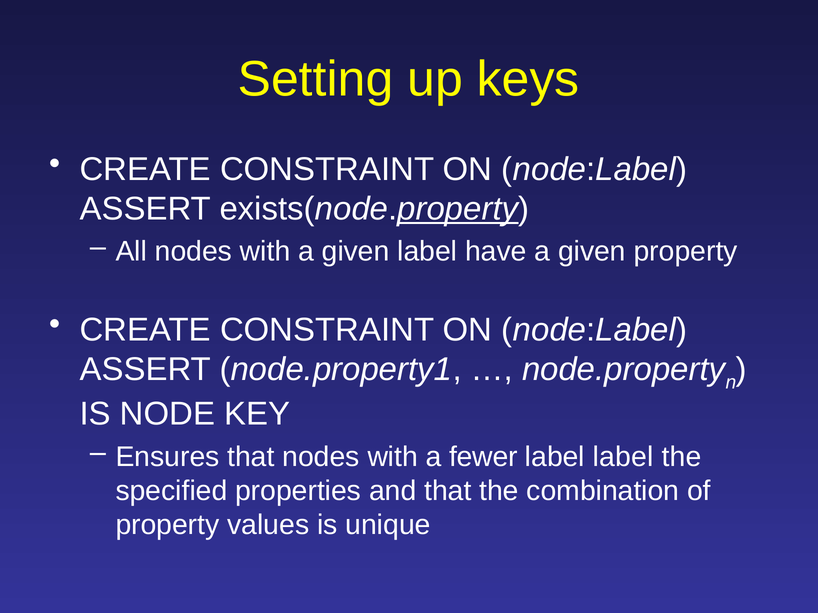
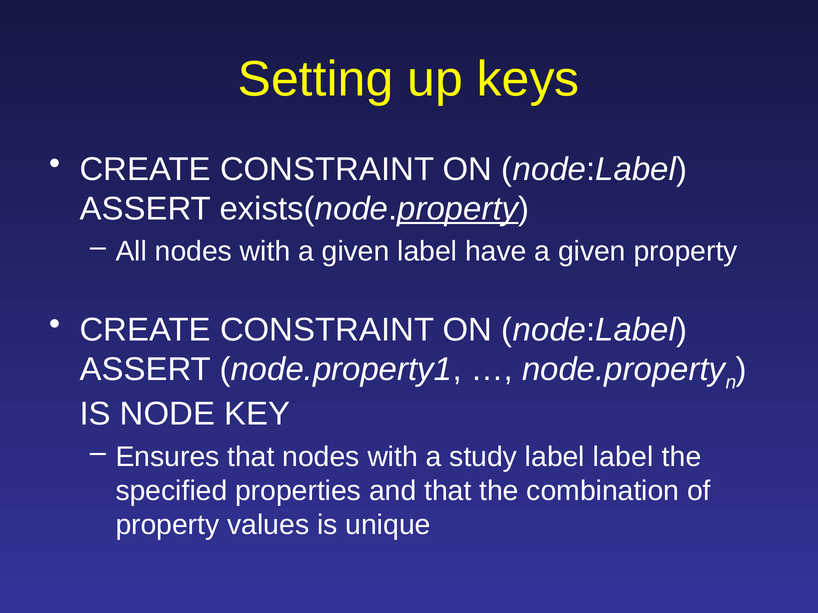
fewer: fewer -> study (483, 457)
